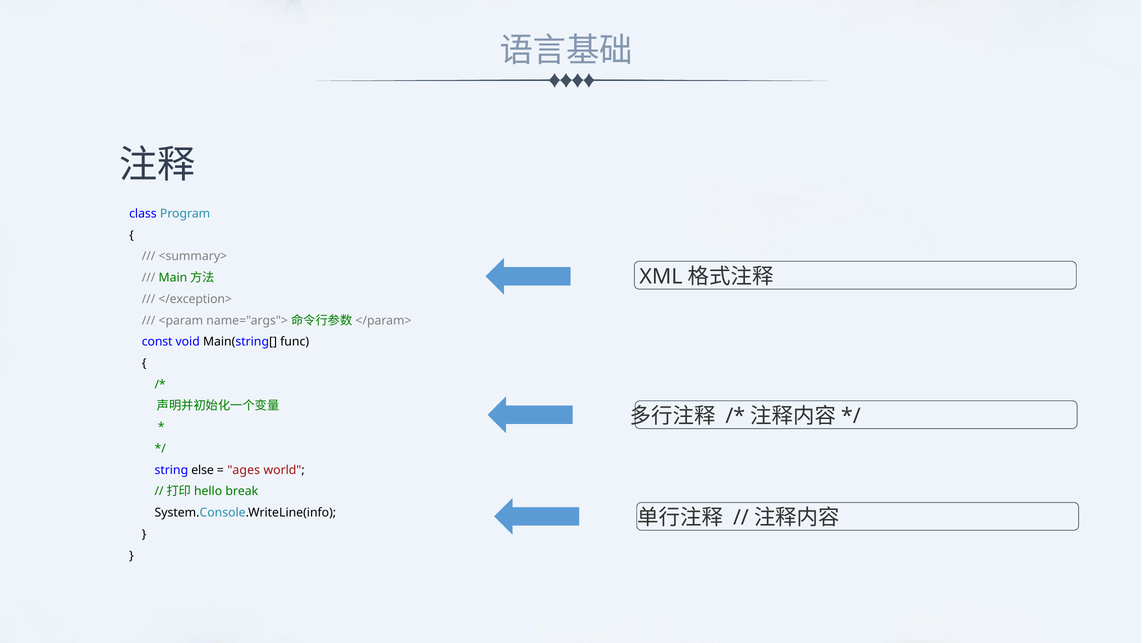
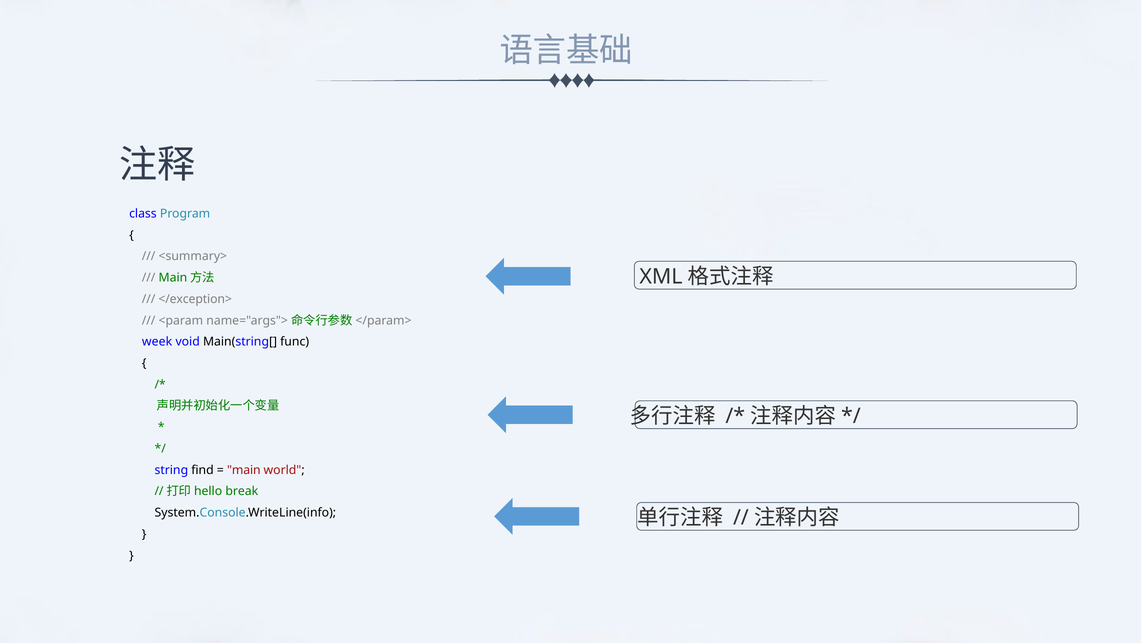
const: const -> week (157, 342)
else: else -> find (202, 470)
ages: ages -> main (244, 470)
